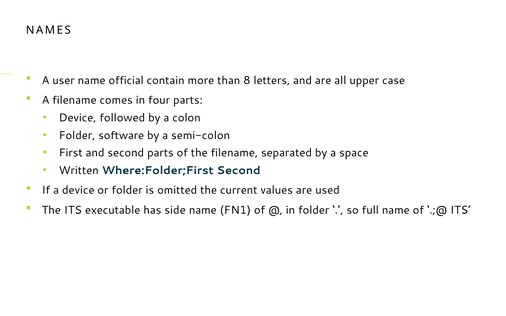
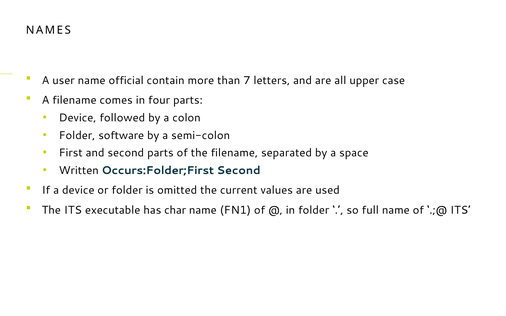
8: 8 -> 7 (247, 81)
Where:Folder;First: Where:Folder;First -> Occurs:Folder;First (158, 171)
side: side -> char (175, 210)
